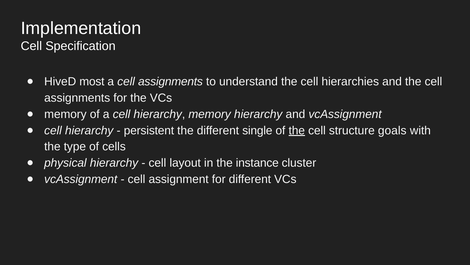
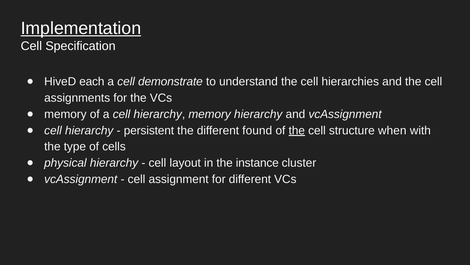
Implementation underline: none -> present (81, 28)
most: most -> each (92, 82)
a cell assignments: assignments -> demonstrate (170, 82)
single: single -> found (257, 130)
goals: goals -> when (392, 130)
